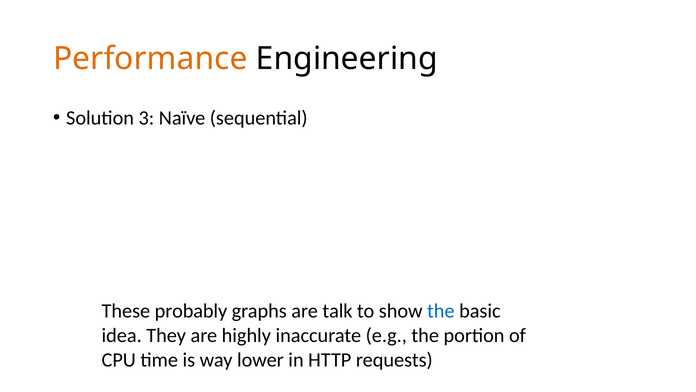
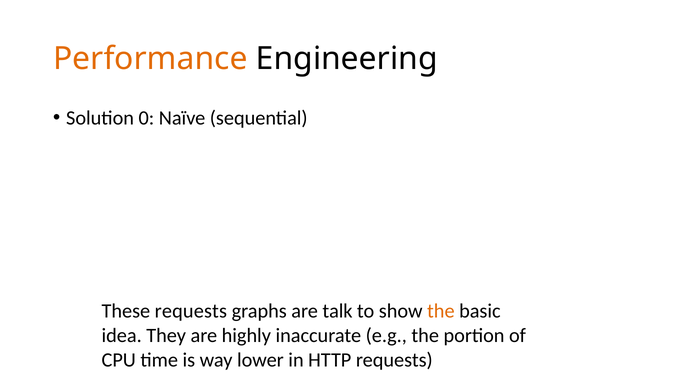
3: 3 -> 0 (146, 118)
These probably: probably -> requests (191, 311)
the colour: blue -> orange (441, 311)
